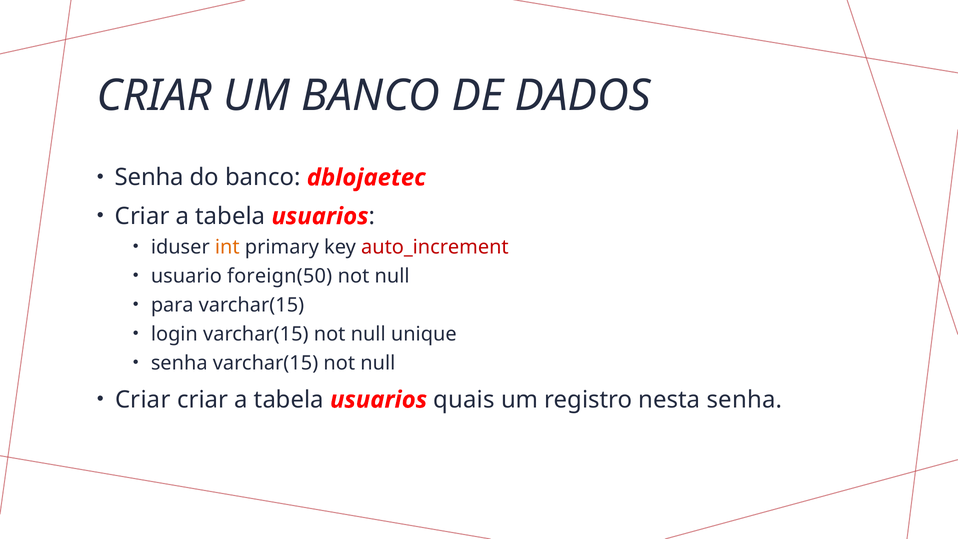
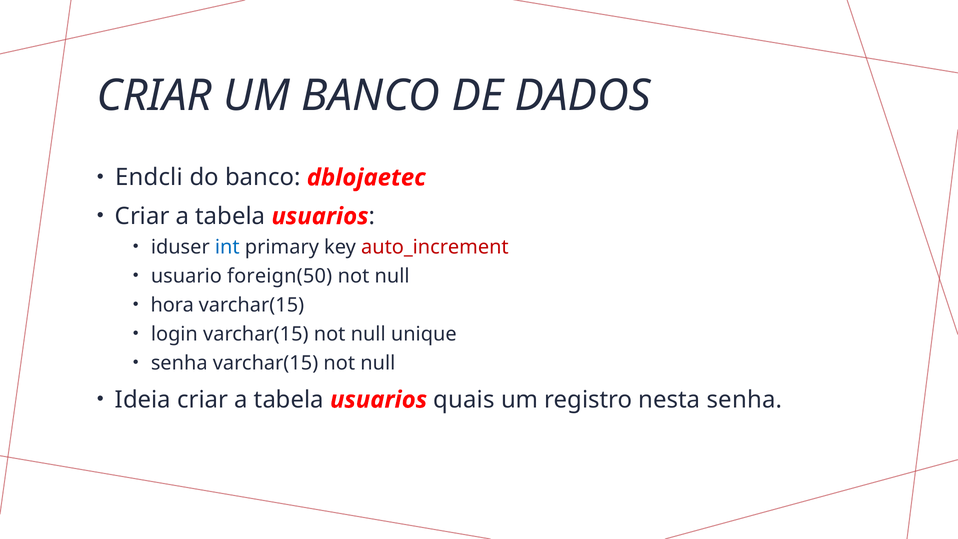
Senha: Senha -> Endcli (149, 178)
int colour: orange -> blue (227, 247)
para: para -> hora (172, 305)
Criar: Criar -> Ideia (143, 400)
